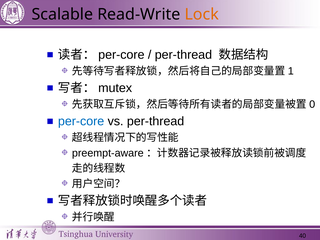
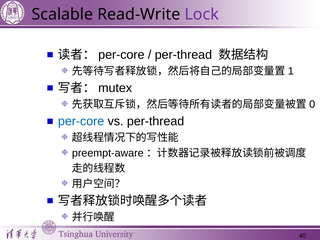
Lock colour: orange -> purple (202, 14)
